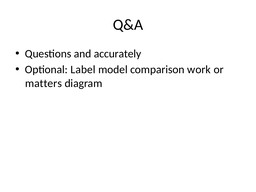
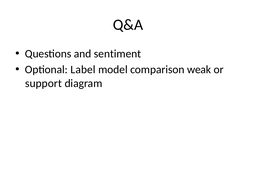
accurately: accurately -> sentiment (118, 54)
work: work -> weak (199, 70)
matters: matters -> support (43, 83)
